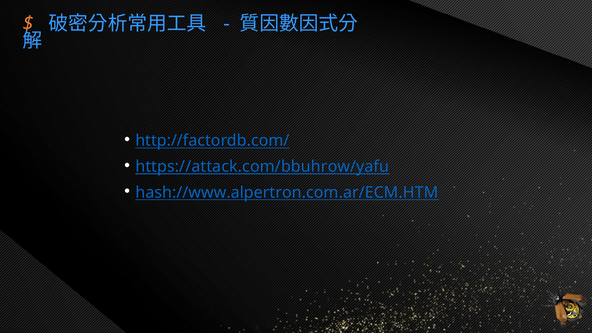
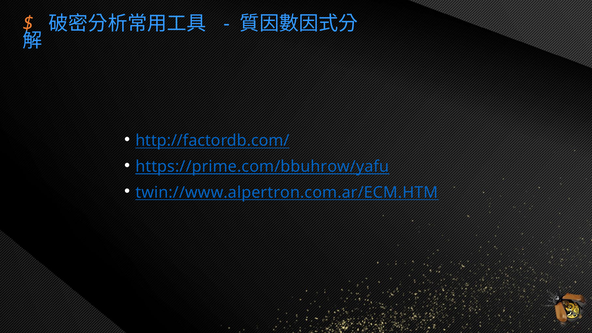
https://attack.com/bbuhrow/yafu: https://attack.com/bbuhrow/yafu -> https://prime.com/bbuhrow/yafu (262, 167)
hash://www.alpertron.com.ar/ECM.HTM: hash://www.alpertron.com.ar/ECM.HTM -> twin://www.alpertron.com.ar/ECM.HTM (287, 192)
